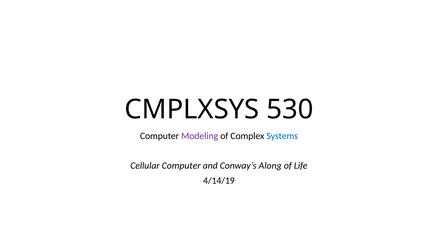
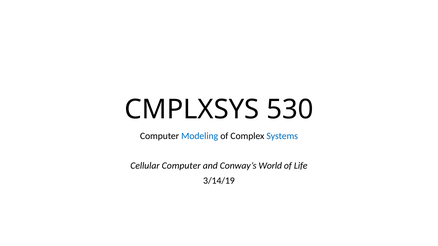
Modeling colour: purple -> blue (200, 136)
Along: Along -> World (270, 166)
4/14/19: 4/14/19 -> 3/14/19 (219, 181)
